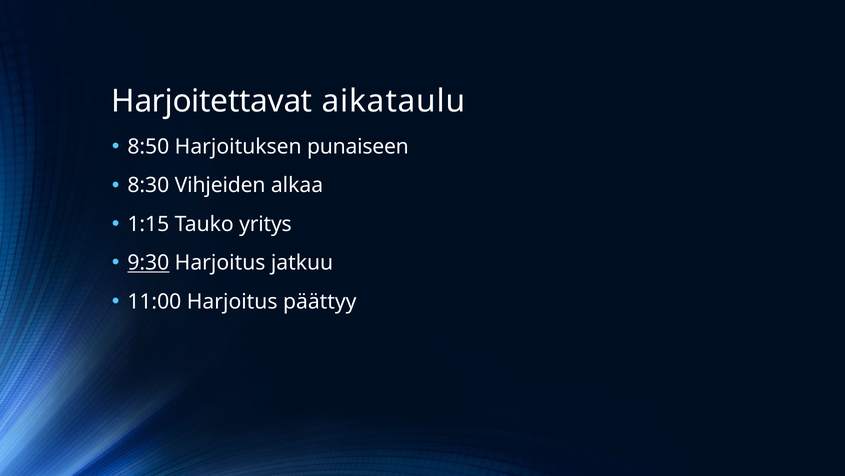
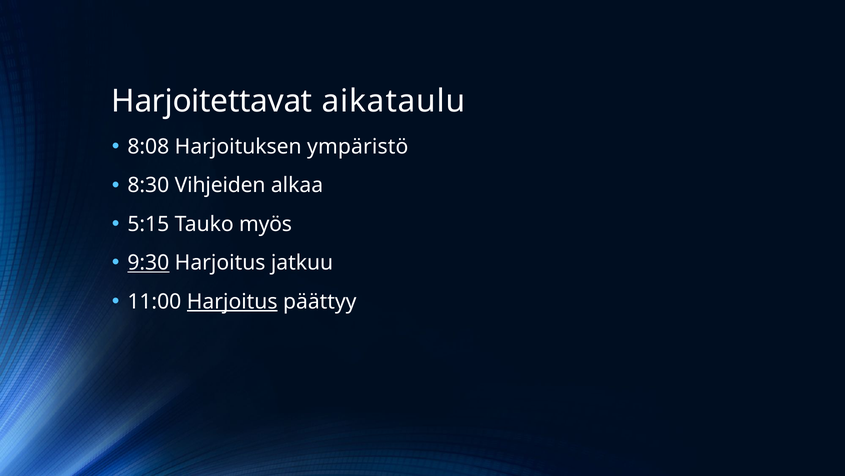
8:50: 8:50 -> 8:08 (148, 147)
punaiseen: punaiseen -> ympäristö (358, 147)
1:15: 1:15 -> 5:15 (148, 224)
yritys: yritys -> myös (266, 224)
Harjoitus underline: none -> present (232, 301)
